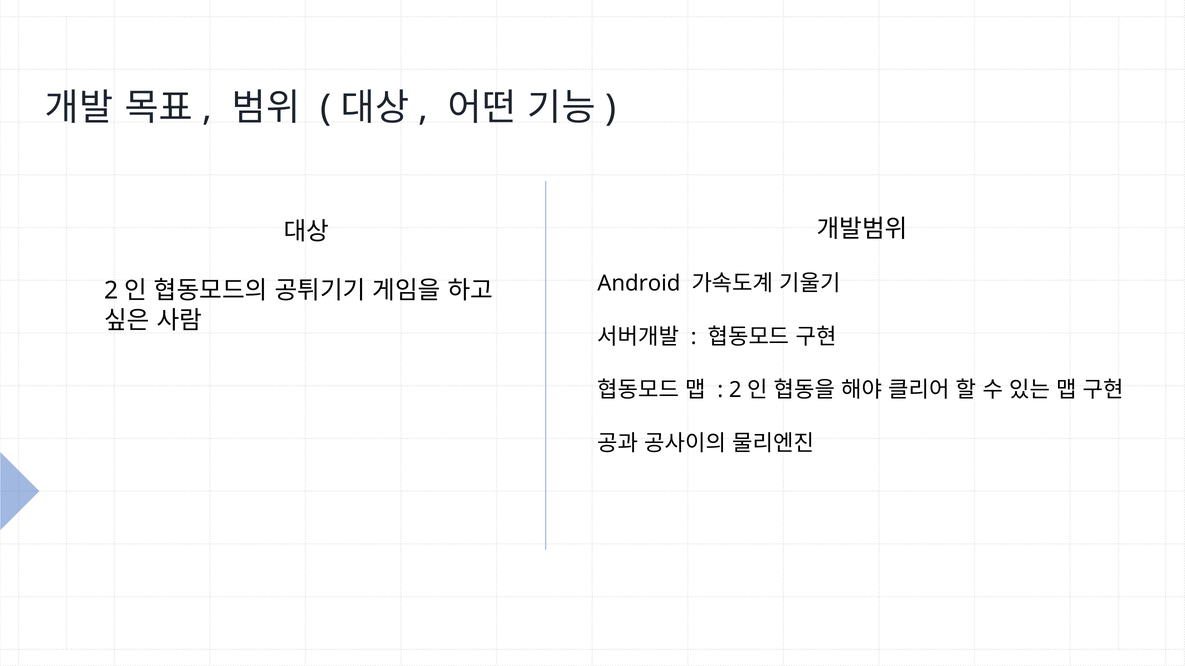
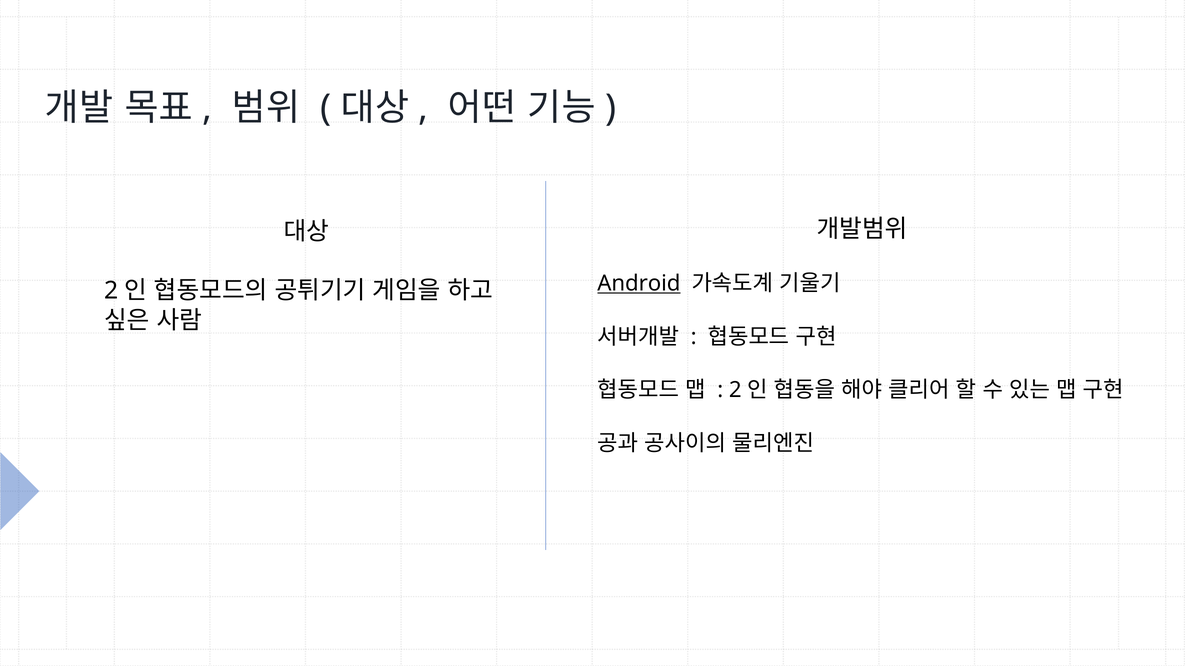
Android underline: none -> present (639, 284)
